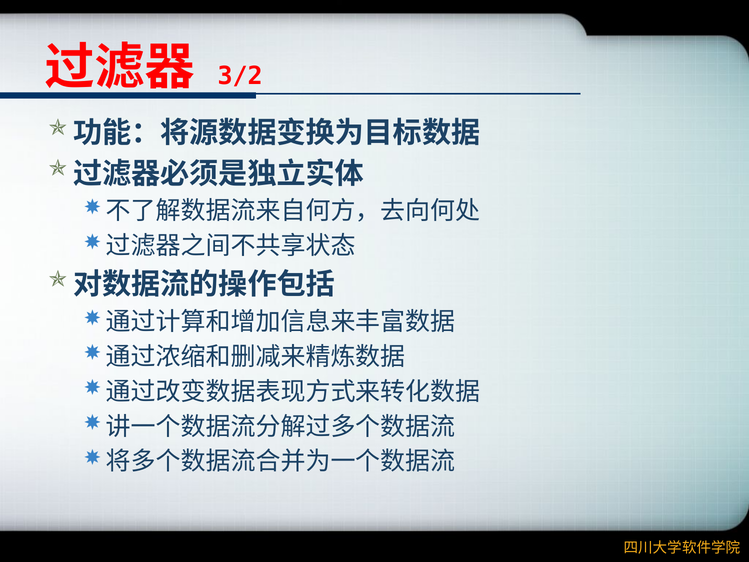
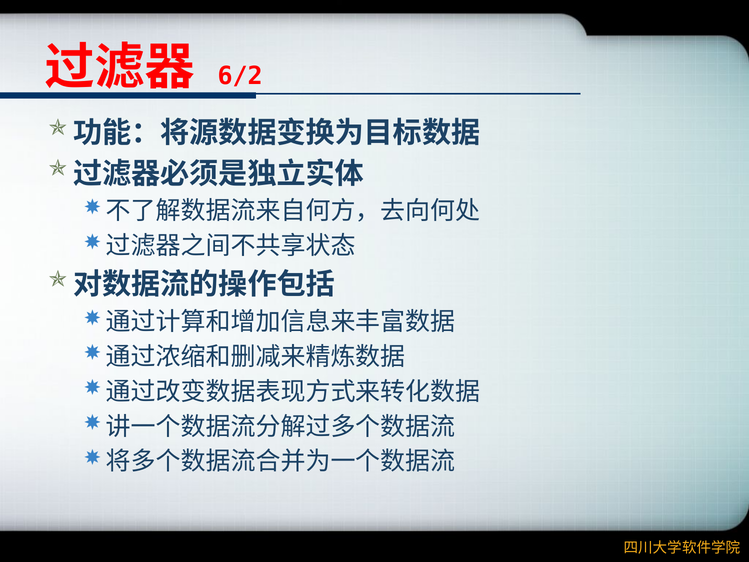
3/2: 3/2 -> 6/2 (240, 76)
